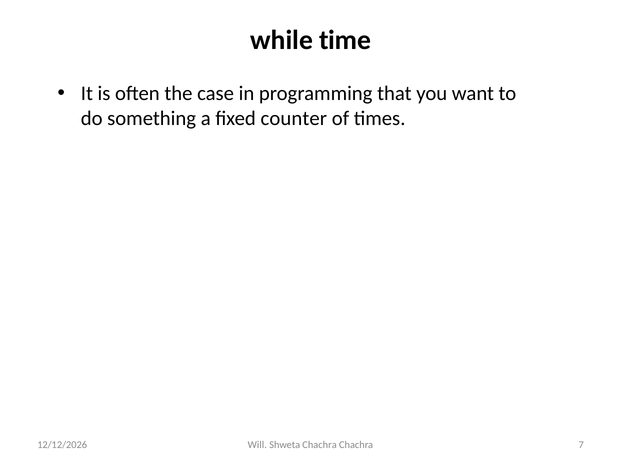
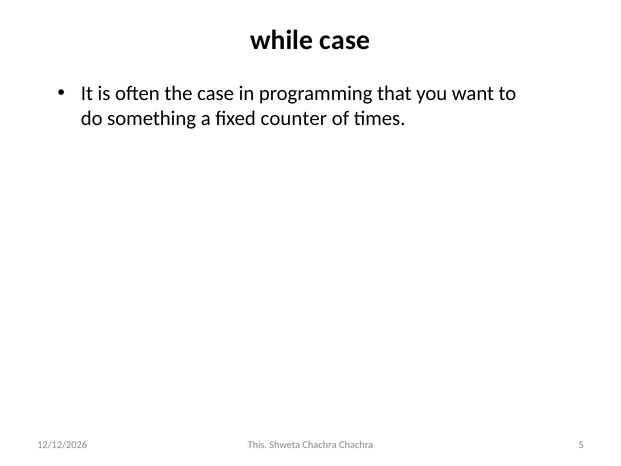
while time: time -> case (345, 40)
Will: Will -> This (257, 445)
7: 7 -> 5 (581, 445)
